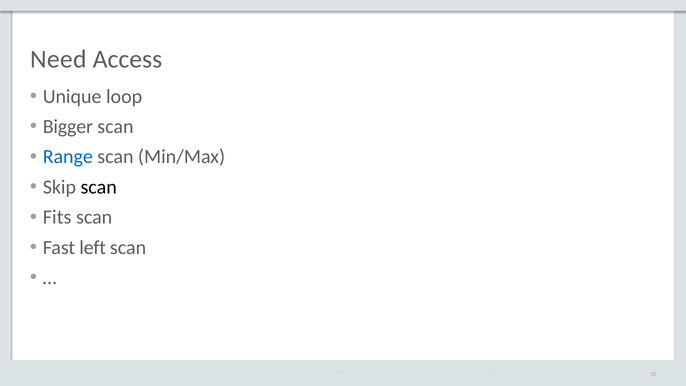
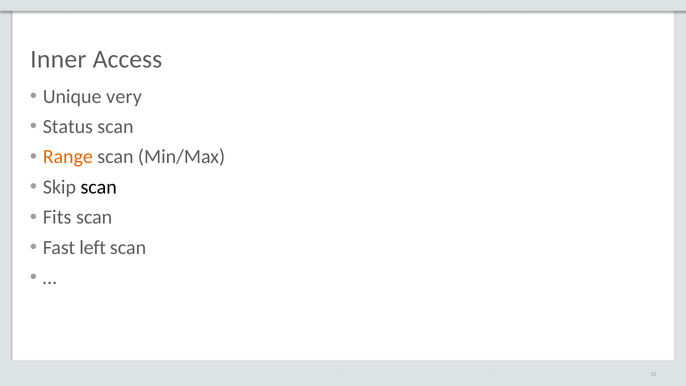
Need: Need -> Inner (58, 59)
loop: loop -> very (124, 96)
Bigger: Bigger -> Status (68, 127)
Range colour: blue -> orange (68, 157)
